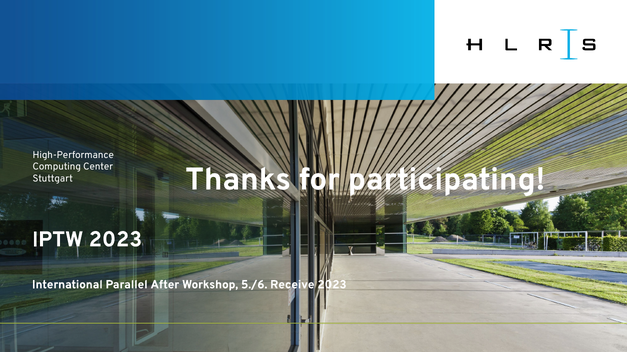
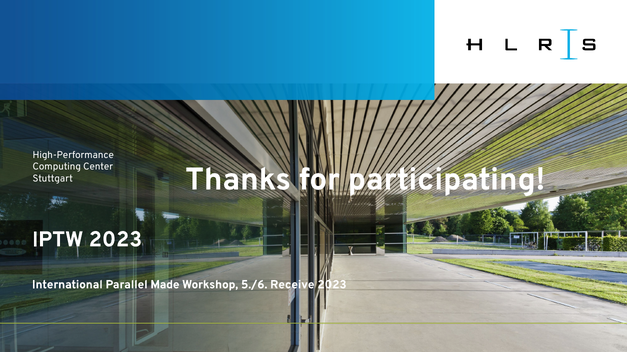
After: After -> Made (165, 285)
